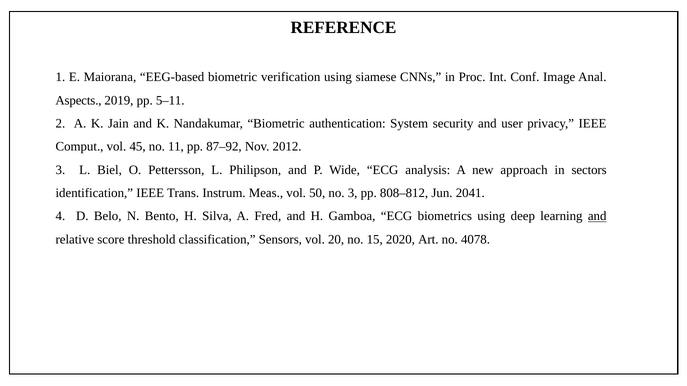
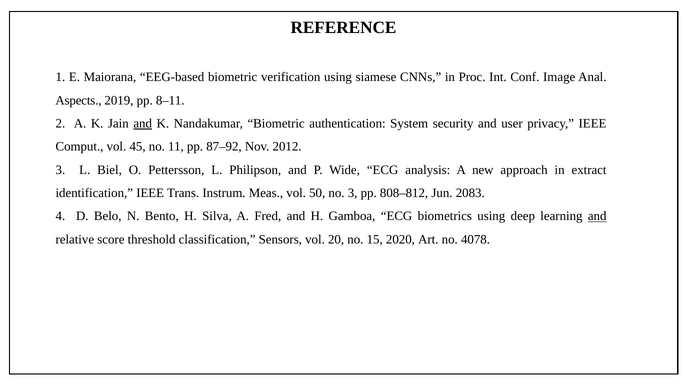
5–11: 5–11 -> 8–11 (170, 101)
and underline: none -> present (143, 124)
sectors: sectors -> extract (589, 170)
2041: 2041 -> 2083 (470, 193)
